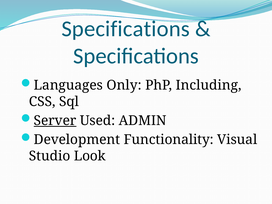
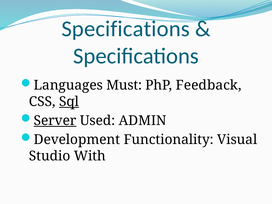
Only: Only -> Must (124, 85)
Including: Including -> Feedback (209, 85)
Sql underline: none -> present (69, 102)
Look: Look -> With (90, 156)
